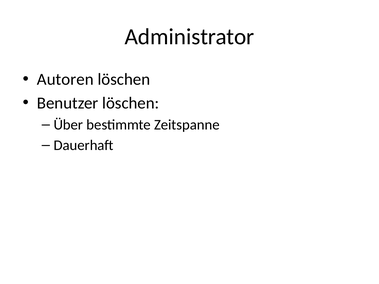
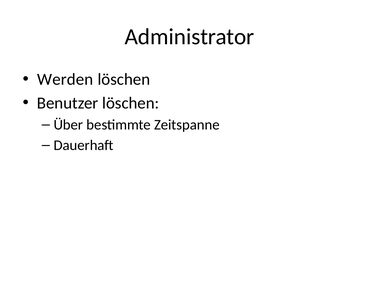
Autoren: Autoren -> Werden (65, 80)
